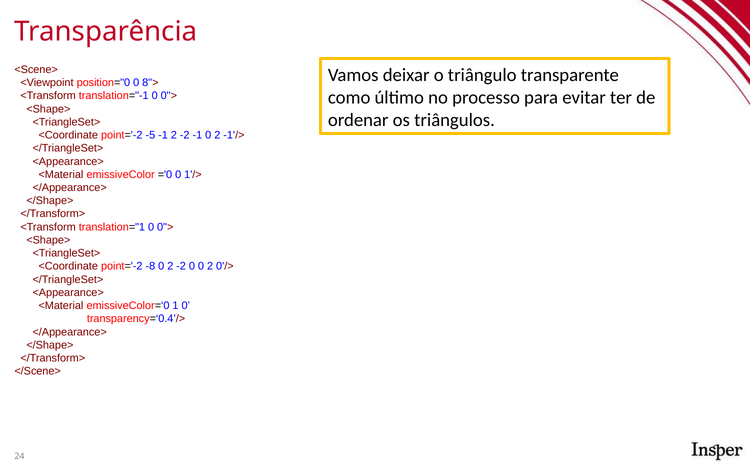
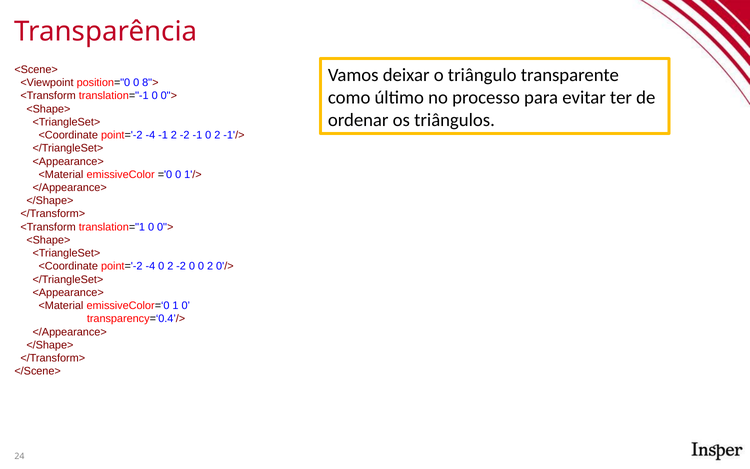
-5: -5 -> -4 (150, 135)
-8: -8 -> -4 (150, 266)
